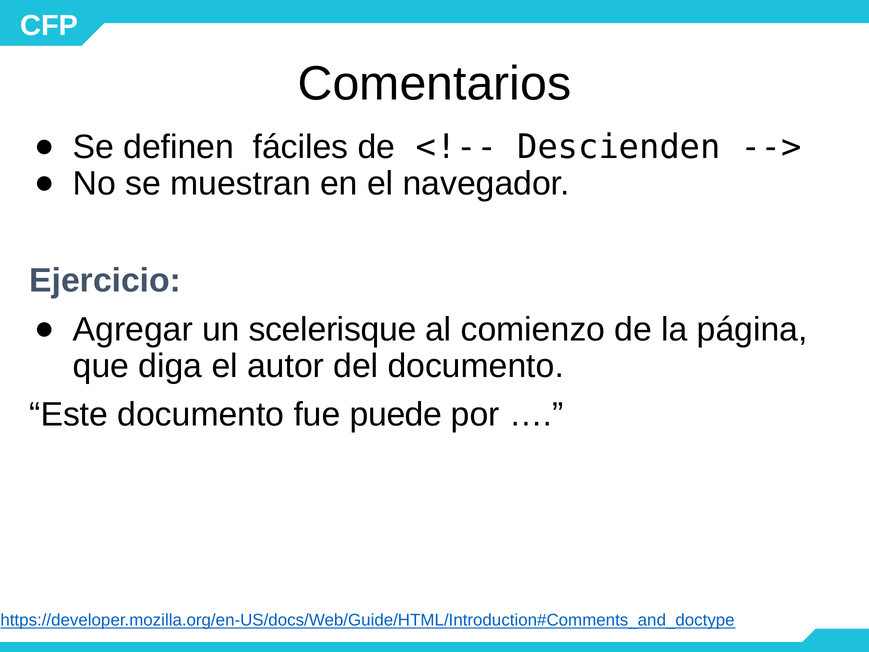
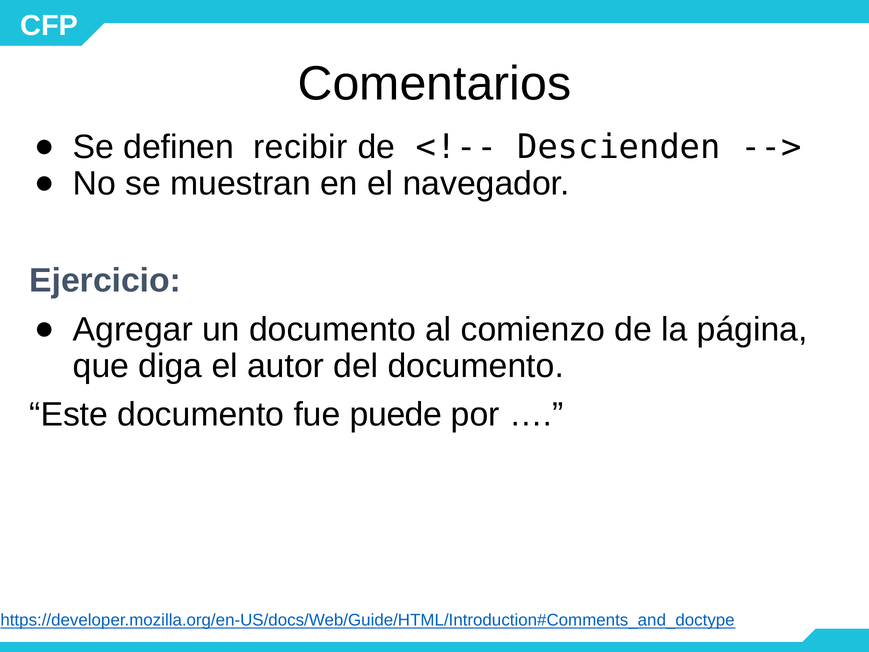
fáciles: fáciles -> recibir (300, 147)
un scelerisque: scelerisque -> documento (332, 329)
